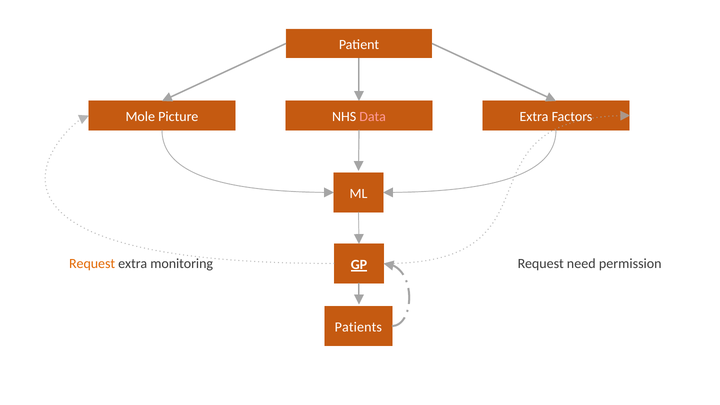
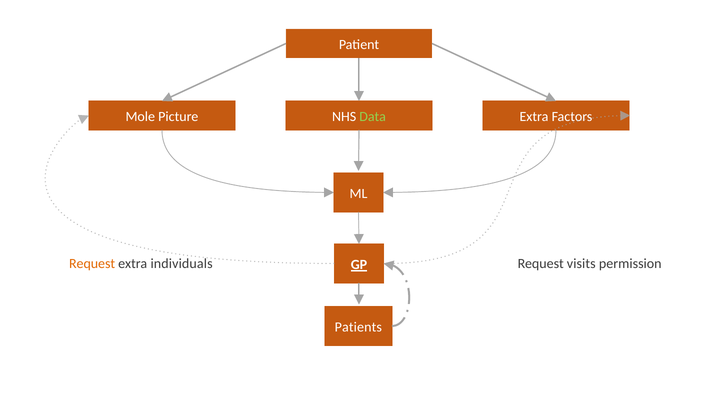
Data colour: pink -> light green (373, 116)
monitoring: monitoring -> individuals (182, 264)
need: need -> visits (581, 264)
